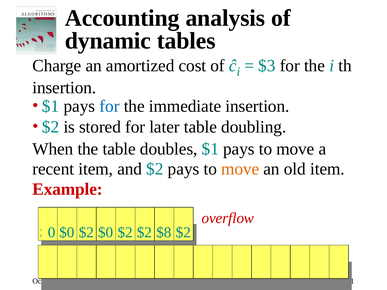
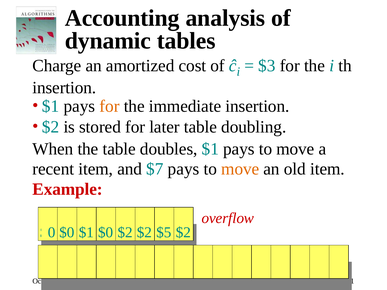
for colour: blue -> orange (109, 106)
and $2: $2 -> $7 (155, 169)
$2: $2 -> $1 (86, 232)
$8: $8 -> $5 (164, 232)
